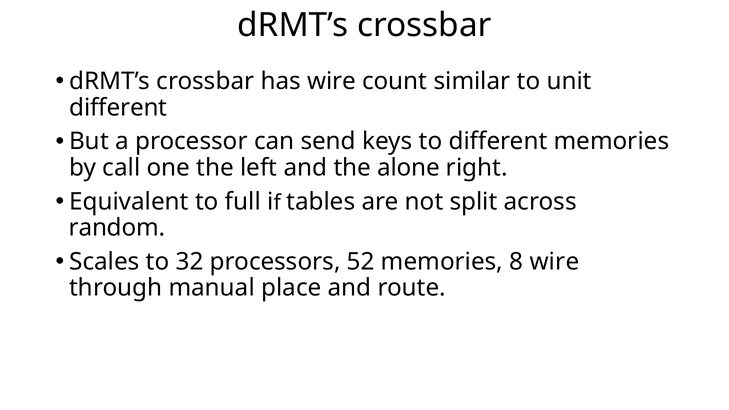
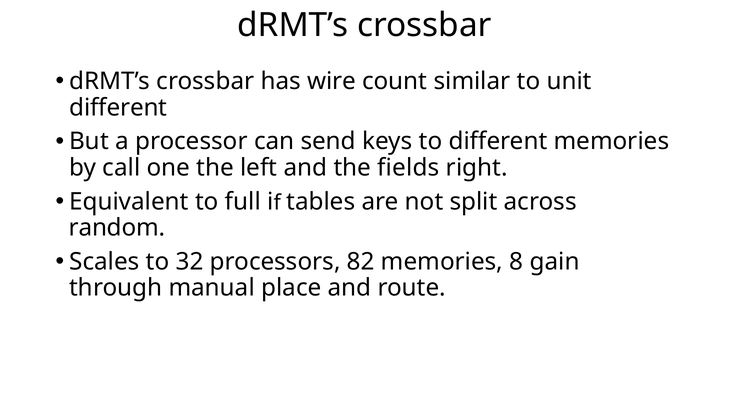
alone: alone -> fields (408, 168)
52: 52 -> 82 (361, 262)
8 wire: wire -> gain (555, 262)
